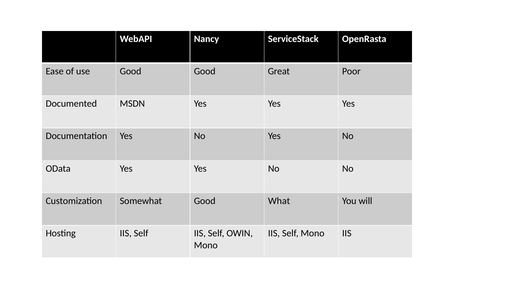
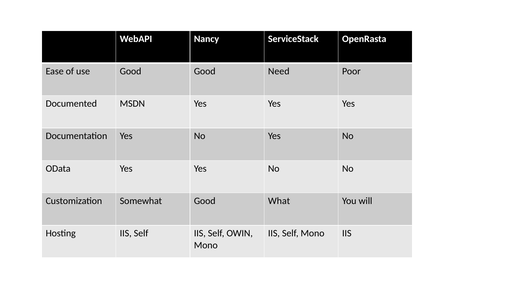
Great: Great -> Need (279, 71)
